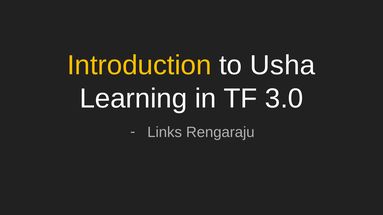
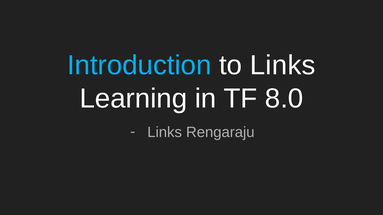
Introduction colour: yellow -> light blue (139, 65)
to Usha: Usha -> Links (283, 65)
3.0: 3.0 -> 8.0 (284, 99)
